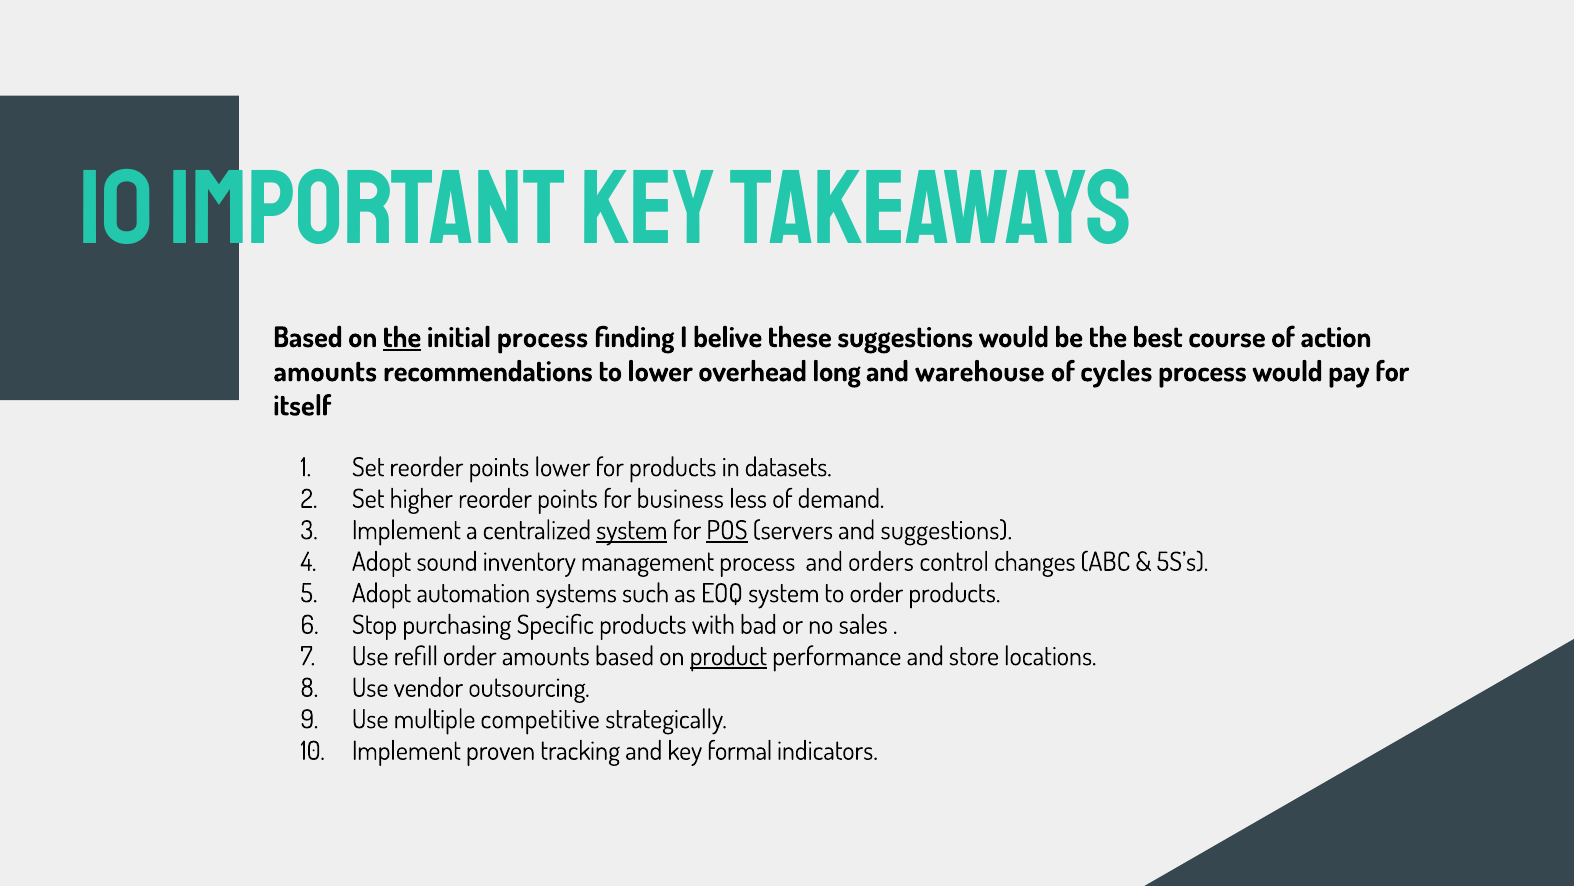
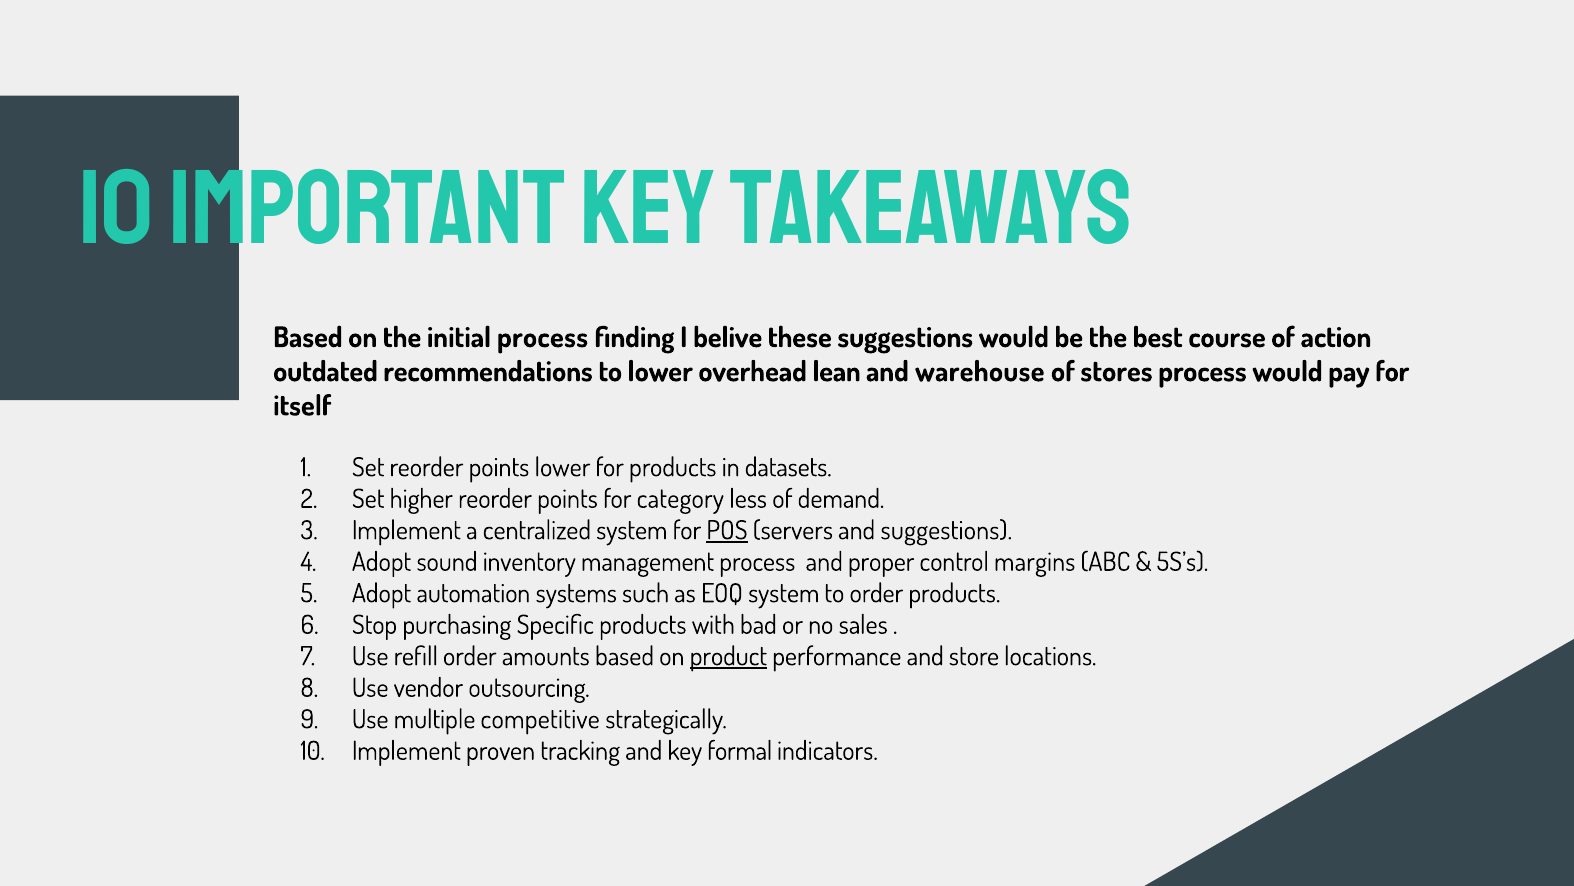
the underline: present -> none (402, 338)
amounts: amounts -> outdated (325, 372)
long: long -> lean (837, 372)
cycles: cycles -> stores (1116, 372)
business: business -> category (680, 499)
system underline: present -> none (632, 530)
orders: orders -> proper (881, 562)
changes: changes -> margins (1035, 562)
